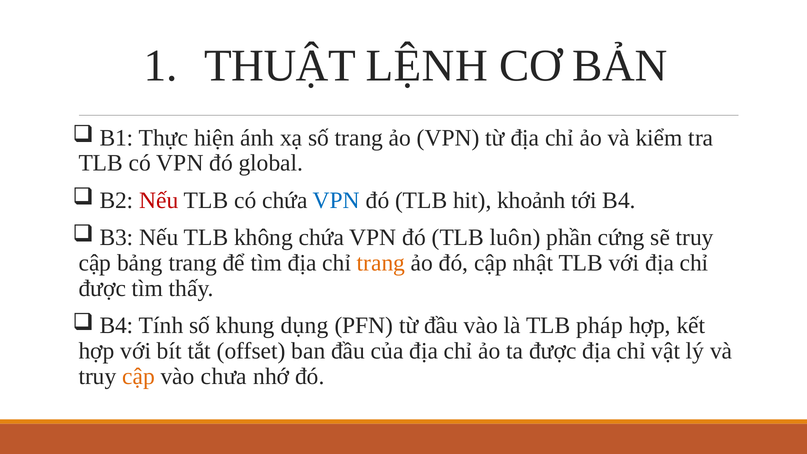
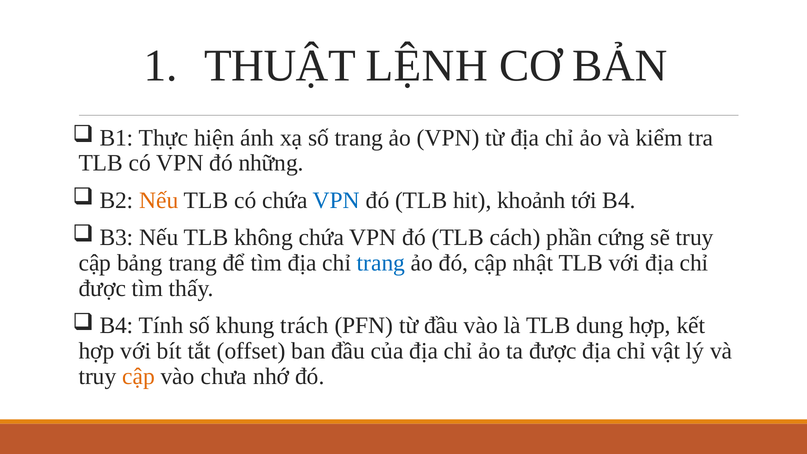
global: global -> những (271, 163)
Nếu colour: red -> orange (159, 200)
luôn: luôn -> cách (515, 238)
trang colour: orange -> blue (381, 263)
dụng: dụng -> trách (304, 326)
pháp: pháp -> dung (600, 326)
